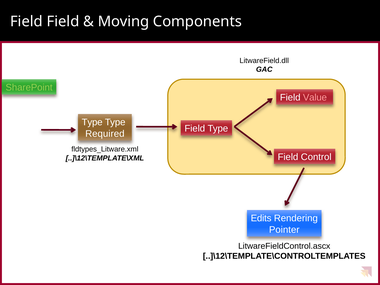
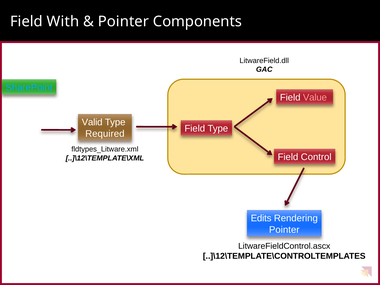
Field Field: Field -> With (63, 22)
Moving: Moving -> Pointer (123, 22)
SharePoint colour: light green -> light blue (29, 87)
Type: Type -> Valid (92, 122)
